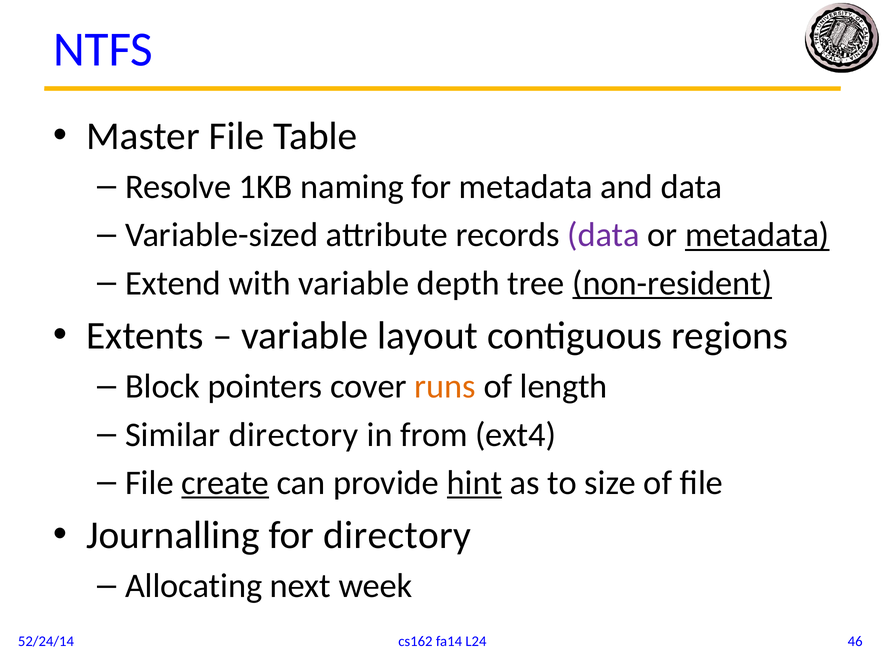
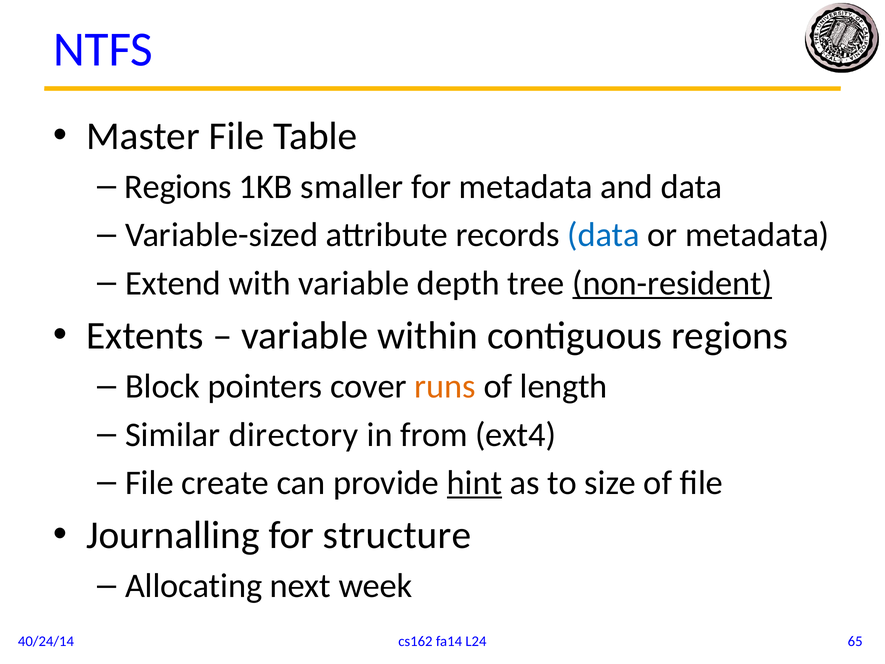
Resolve: Resolve -> Regions (178, 187)
naming: naming -> smaller (352, 187)
data colour: purple -> blue (604, 235)
metadata underline: present -> none (757, 235)
layout: layout -> within (428, 336)
create underline: present -> none (225, 483)
for directory: directory -> structure (397, 535)
46: 46 -> 65 (855, 641)
52/24/14: 52/24/14 -> 40/24/14 (46, 641)
